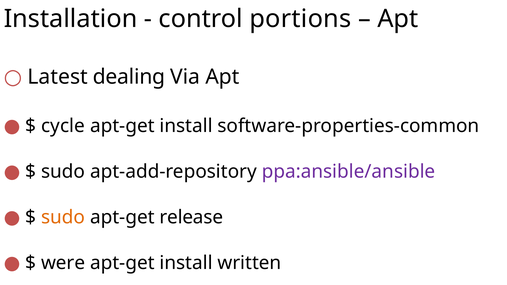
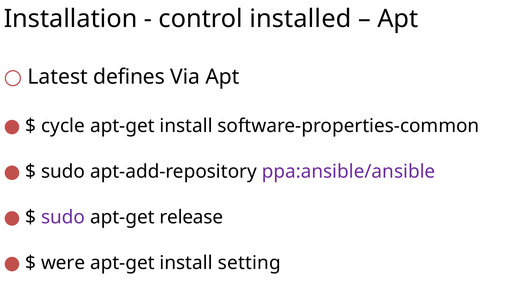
portions: portions -> installed (300, 19)
dealing: dealing -> defines (129, 77)
sudo colour: orange -> purple (63, 217)
written: written -> setting (249, 263)
